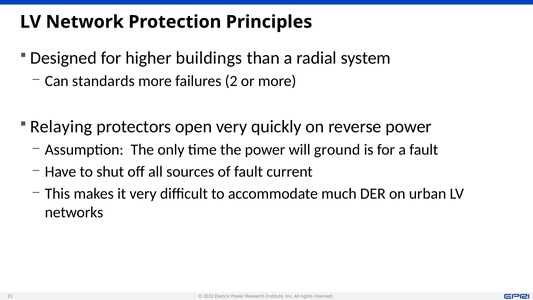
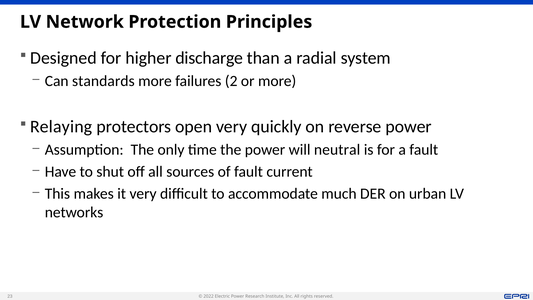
buildings: buildings -> discharge (209, 58)
ground: ground -> neutral (337, 150)
